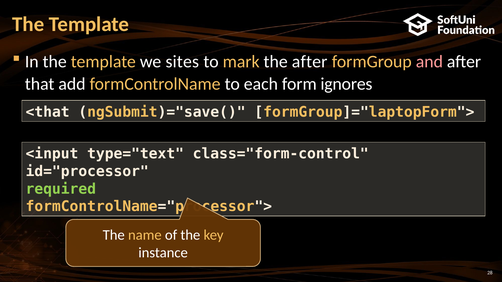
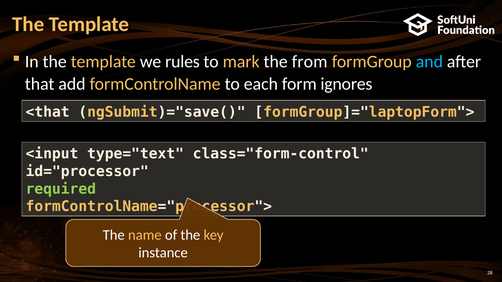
sites: sites -> rules (182, 62)
the after: after -> from (310, 62)
and colour: pink -> light blue (429, 62)
